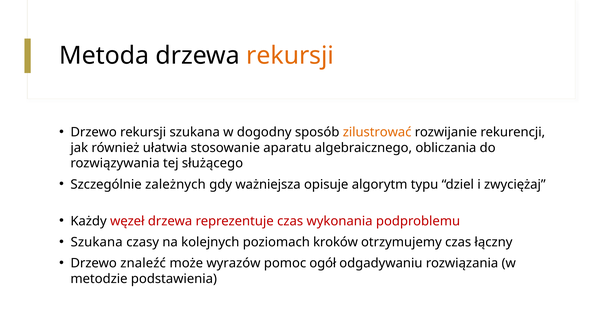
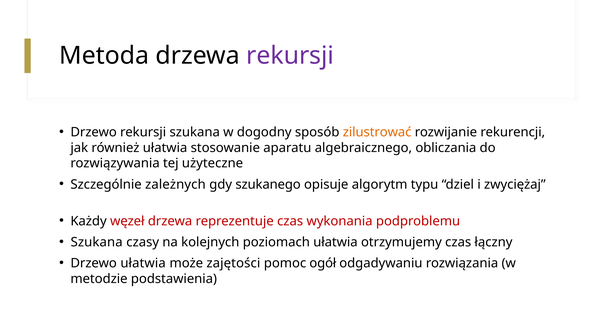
rekursji colour: orange -> purple (290, 56)
służącego: służącego -> użyteczne (213, 163)
ważniejsza: ważniejsza -> szukanego (268, 185)
poziomach kroków: kroków -> ułatwia (335, 242)
Drzewo znaleźć: znaleźć -> ułatwia (143, 264)
wyrazów: wyrazów -> zajętości (233, 264)
